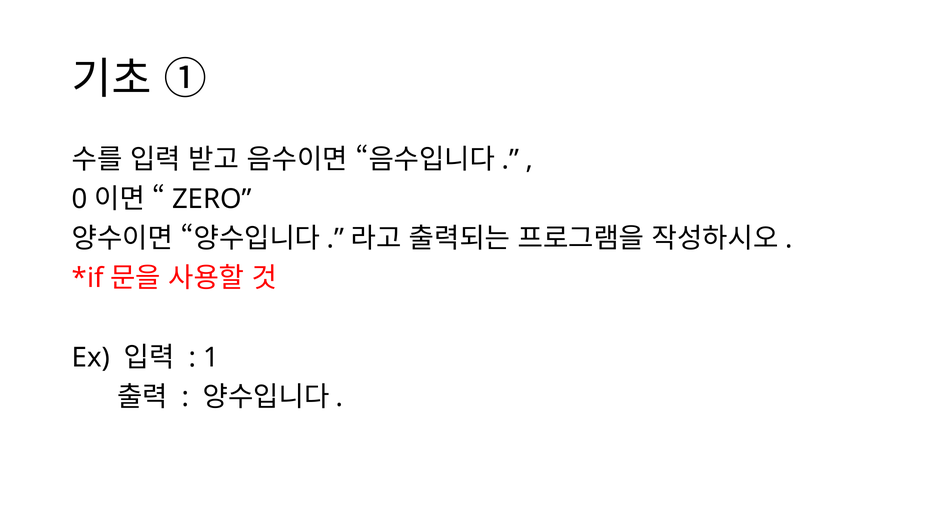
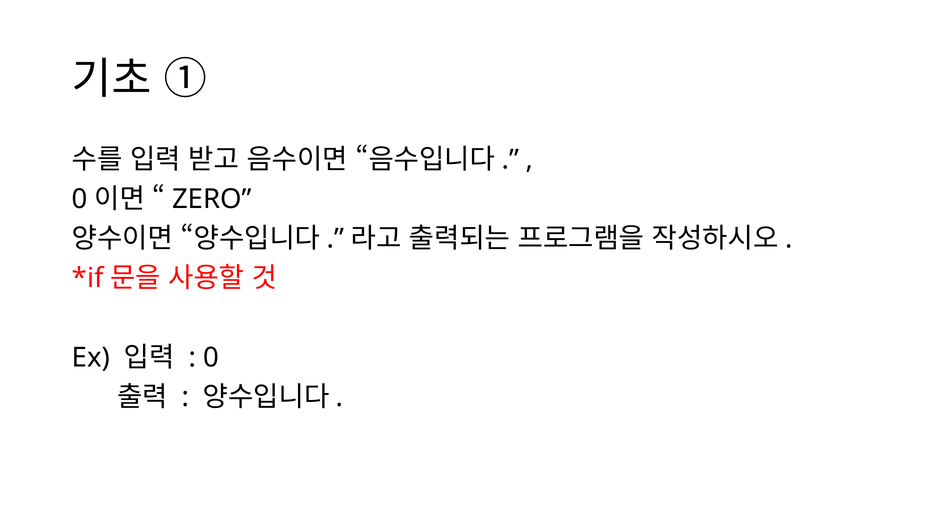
1: 1 -> 0 (211, 358)
